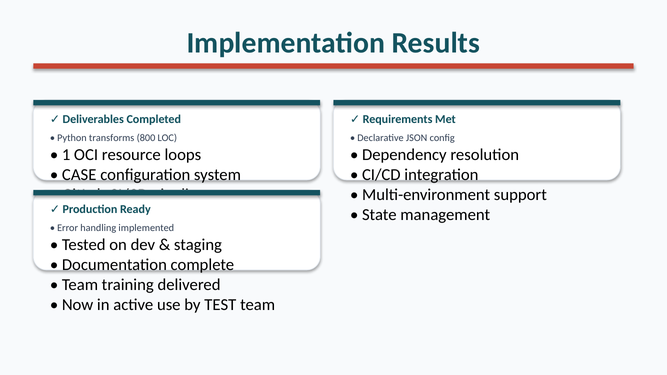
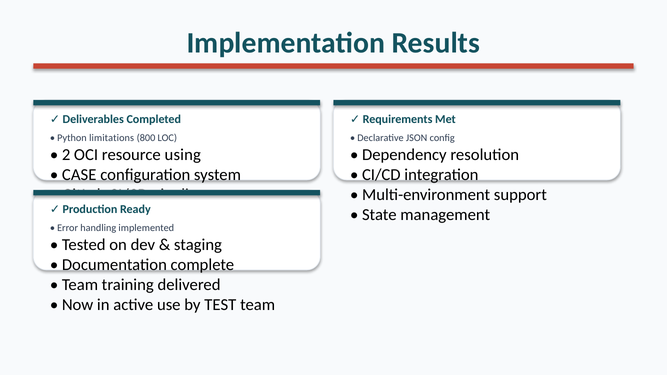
transforms: transforms -> limitations (112, 138)
1: 1 -> 2 (66, 155)
loops: loops -> using (183, 155)
